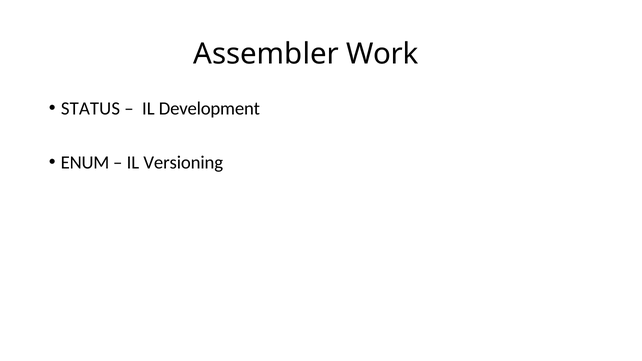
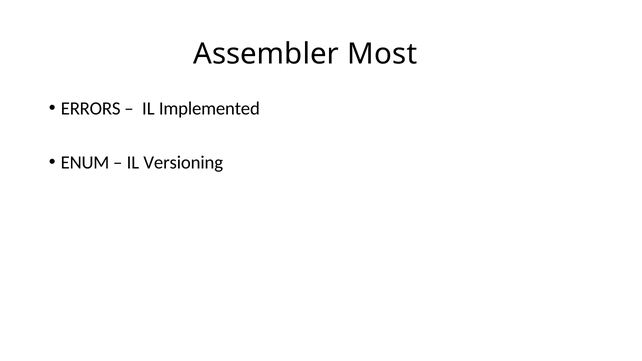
Work: Work -> Most (382, 54)
STATUS: STATUS -> ERRORS (91, 109)
Development: Development -> Implemented (209, 109)
